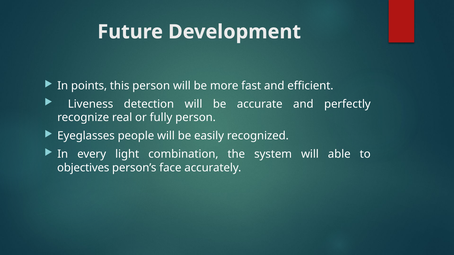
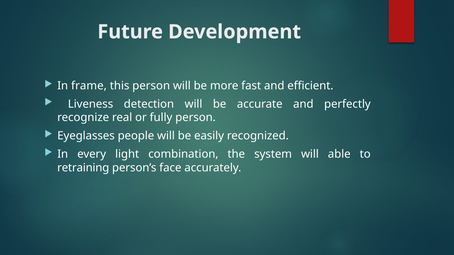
points: points -> frame (89, 86)
objectives: objectives -> retraining (83, 168)
